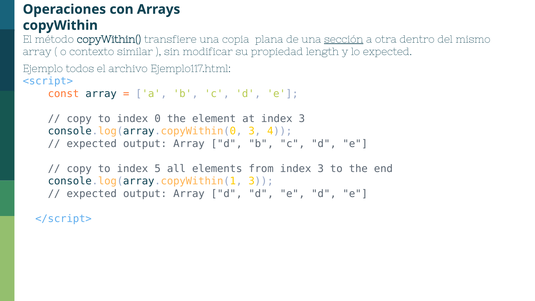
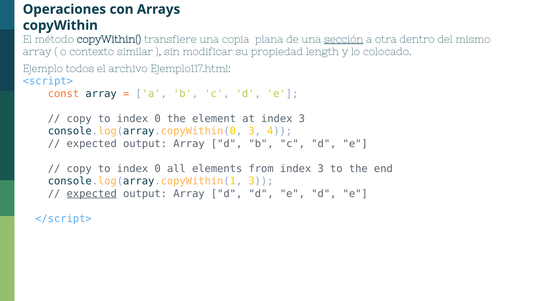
lo expected: expected -> colocado (387, 52)
5: 5 -> 0 (158, 169)
expected underline: none -> present (92, 194)
